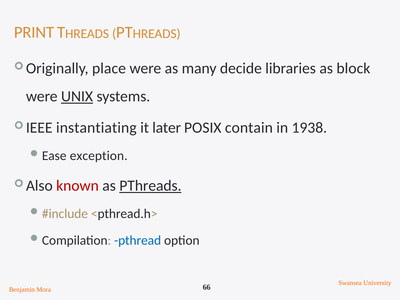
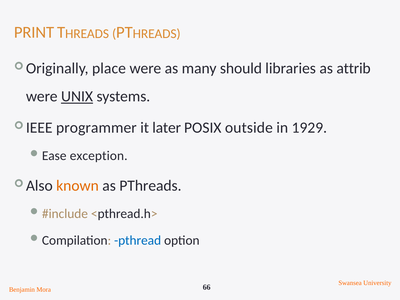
decide: decide -> should (241, 68)
block: block -> attrib (354, 68)
instantiating: instantiating -> programmer (96, 128)
contain: contain -> outside (249, 128)
1938: 1938 -> 1929 (309, 128)
known colour: red -> orange (78, 186)
PThreads underline: present -> none (150, 186)
